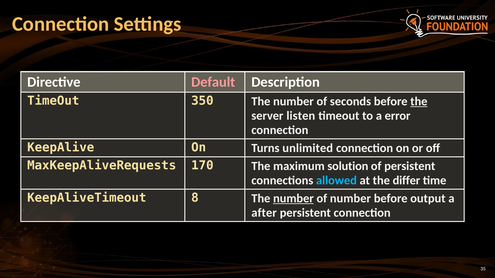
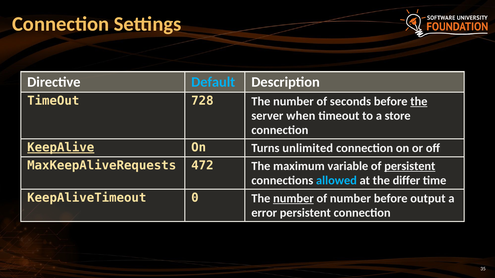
Default colour: pink -> light blue (213, 82)
350: 350 -> 728 (202, 101)
listen: listen -> when (301, 116)
error: error -> store (398, 116)
KeepAlive underline: none -> present (61, 148)
170: 170 -> 472 (202, 166)
solution: solution -> variable (348, 166)
persistent underline: none -> present (410, 166)
8: 8 -> 0 (195, 198)
after: after -> error (264, 213)
